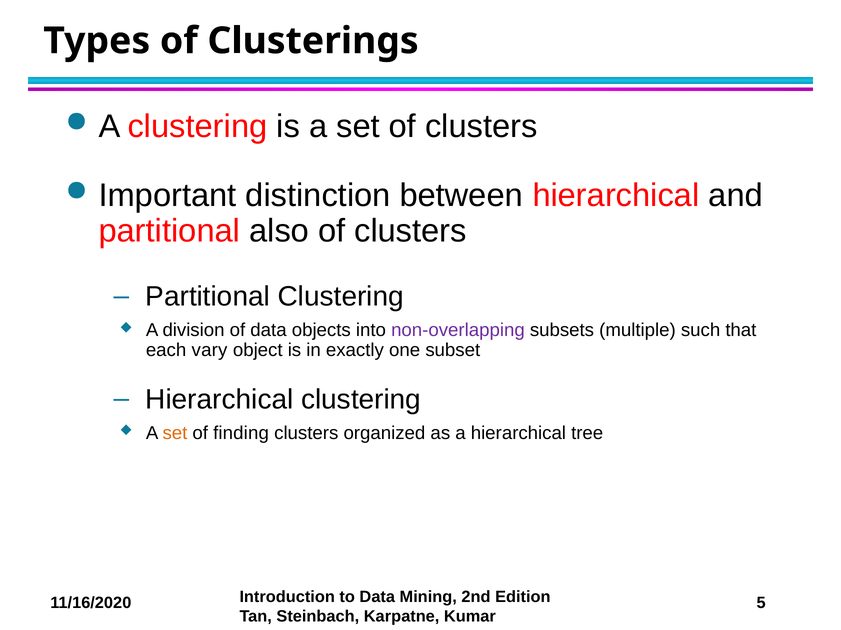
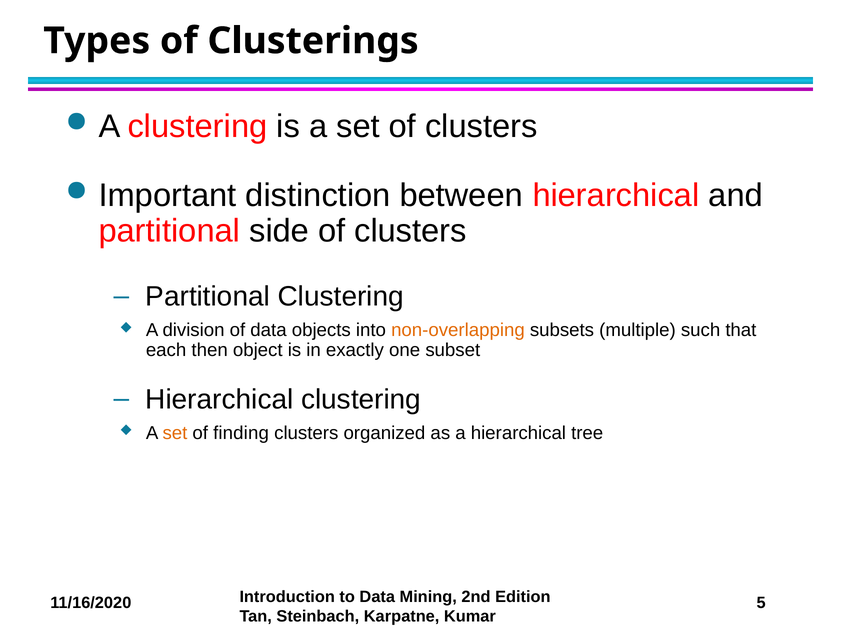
also: also -> side (279, 231)
non-overlapping colour: purple -> orange (458, 331)
vary: vary -> then (210, 351)
